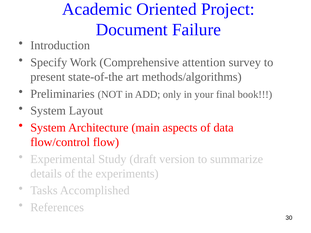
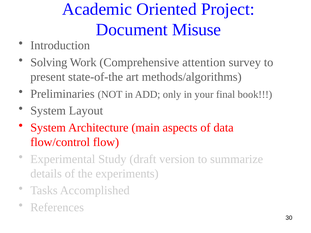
Failure: Failure -> Misuse (197, 30)
Specify: Specify -> Solving (49, 62)
